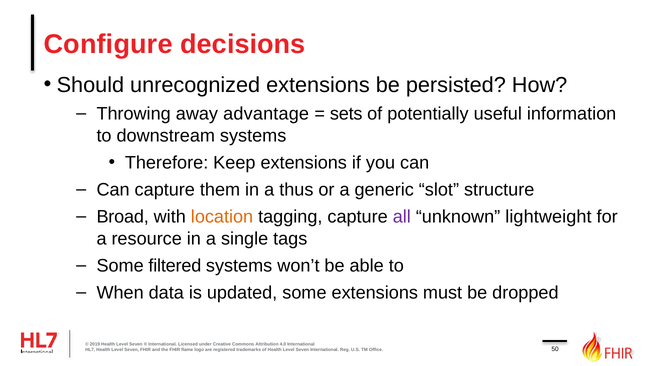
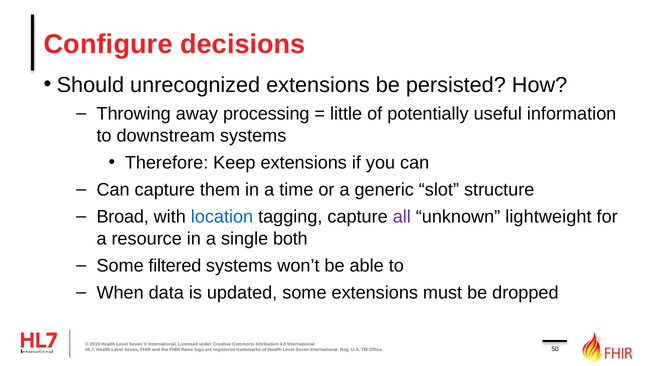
advantage: advantage -> processing (266, 114)
sets: sets -> little (346, 114)
thus: thus -> time (296, 190)
location colour: orange -> blue (222, 217)
tags: tags -> both (290, 238)
